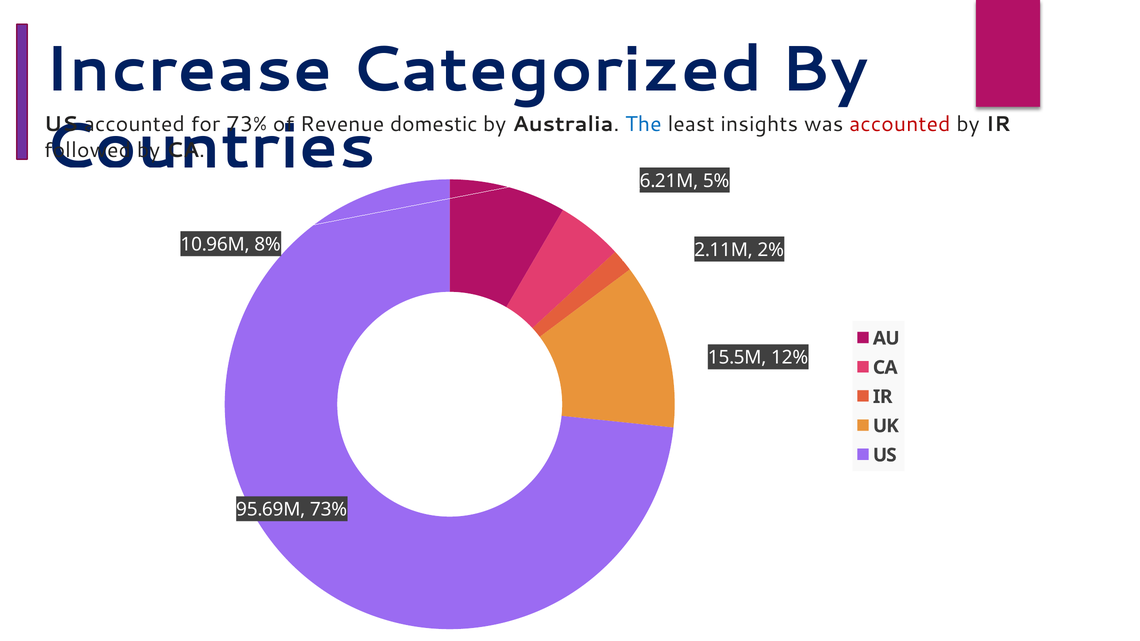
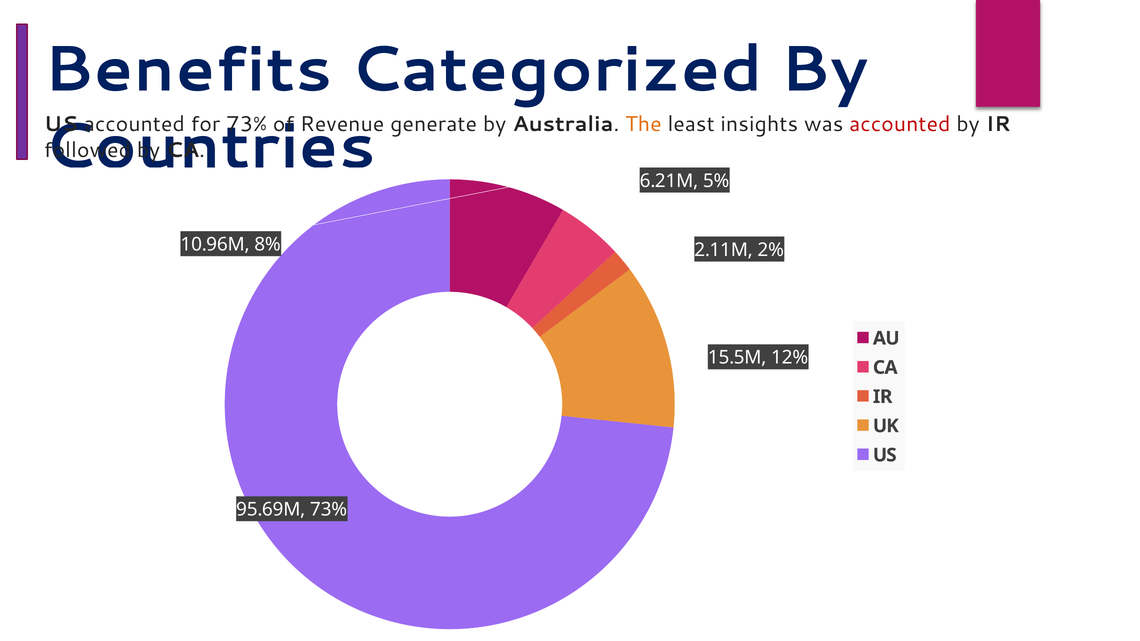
Increase: Increase -> Benefits (188, 70)
domestic: domestic -> generate (434, 124)
The colour: blue -> orange (643, 124)
